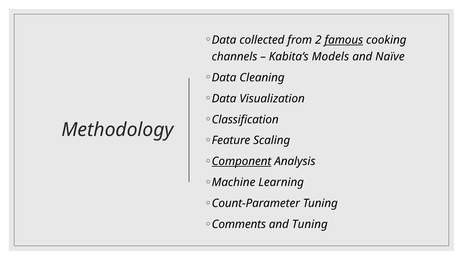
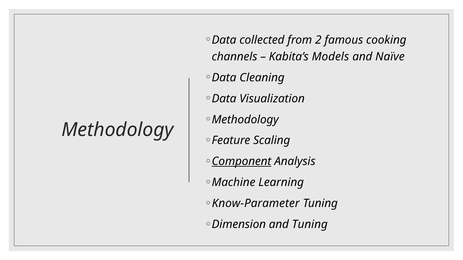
famous underline: present -> none (344, 40)
Classification: Classification -> Methodology (245, 120)
Count-Parameter: Count-Parameter -> Know-Parameter (256, 204)
Comments: Comments -> Dimension (239, 225)
